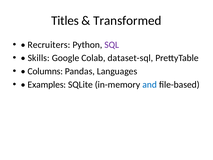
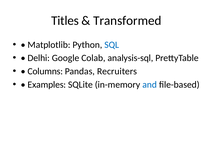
Recruiters: Recruiters -> Matplotlib (49, 45)
SQL colour: purple -> blue (112, 45)
Skills: Skills -> Delhi (39, 58)
dataset-sql: dataset-sql -> analysis-sql (130, 58)
Languages: Languages -> Recruiters (117, 71)
